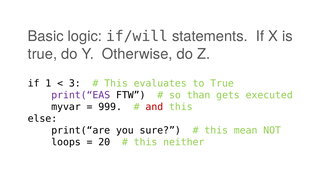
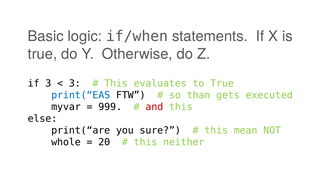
if/will: if/will -> if/when (137, 36)
if 1: 1 -> 3 (48, 83)
print(“EAS colour: purple -> blue (81, 95)
loops: loops -> whole (66, 142)
